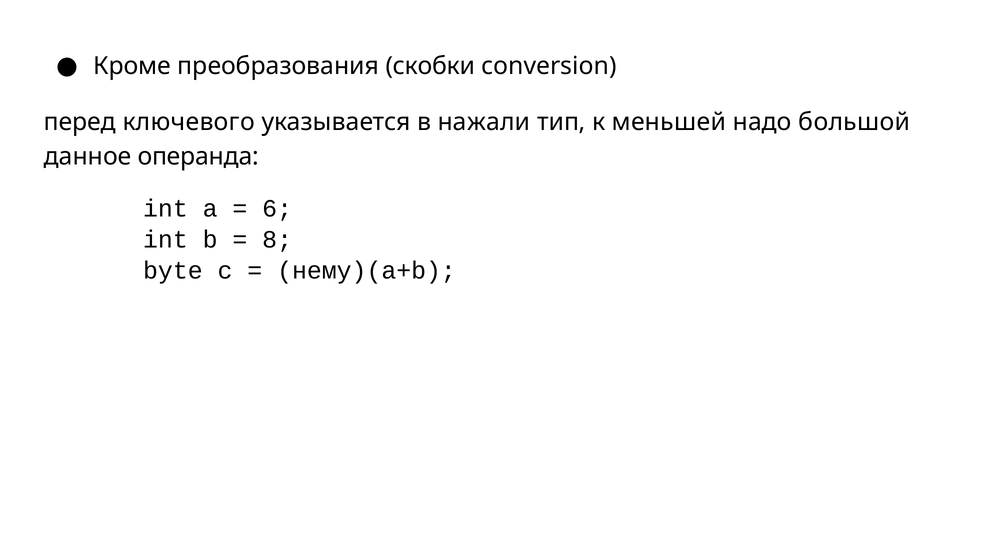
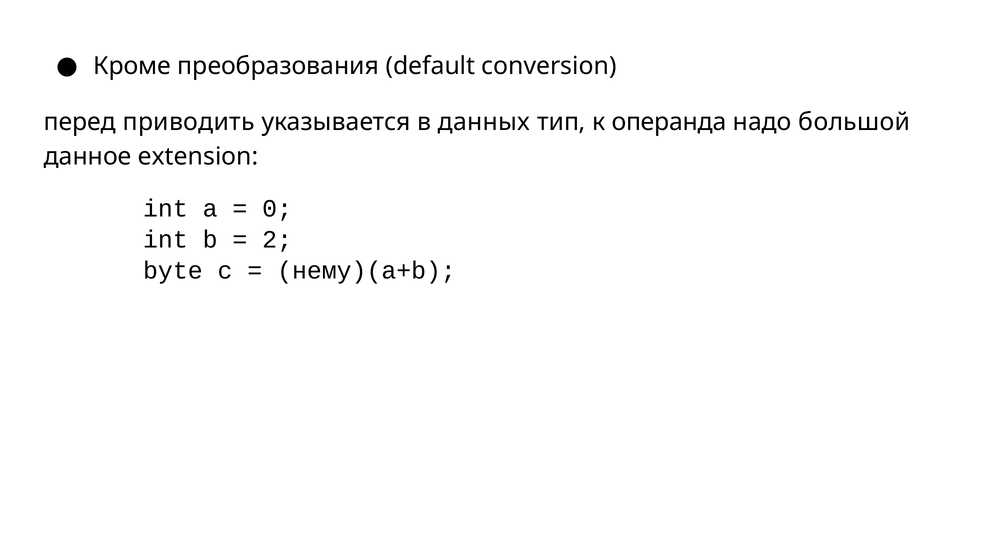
скобки: скобки -> default (430, 66)
ключевого: ключевого -> приводить (189, 122)
нажали: нажали -> данных (484, 122)
меньшей: меньшей -> операнда (669, 122)
операнда: операнда -> extension (198, 156)
6: 6 -> 0 (277, 208)
8: 8 -> 2 (277, 239)
